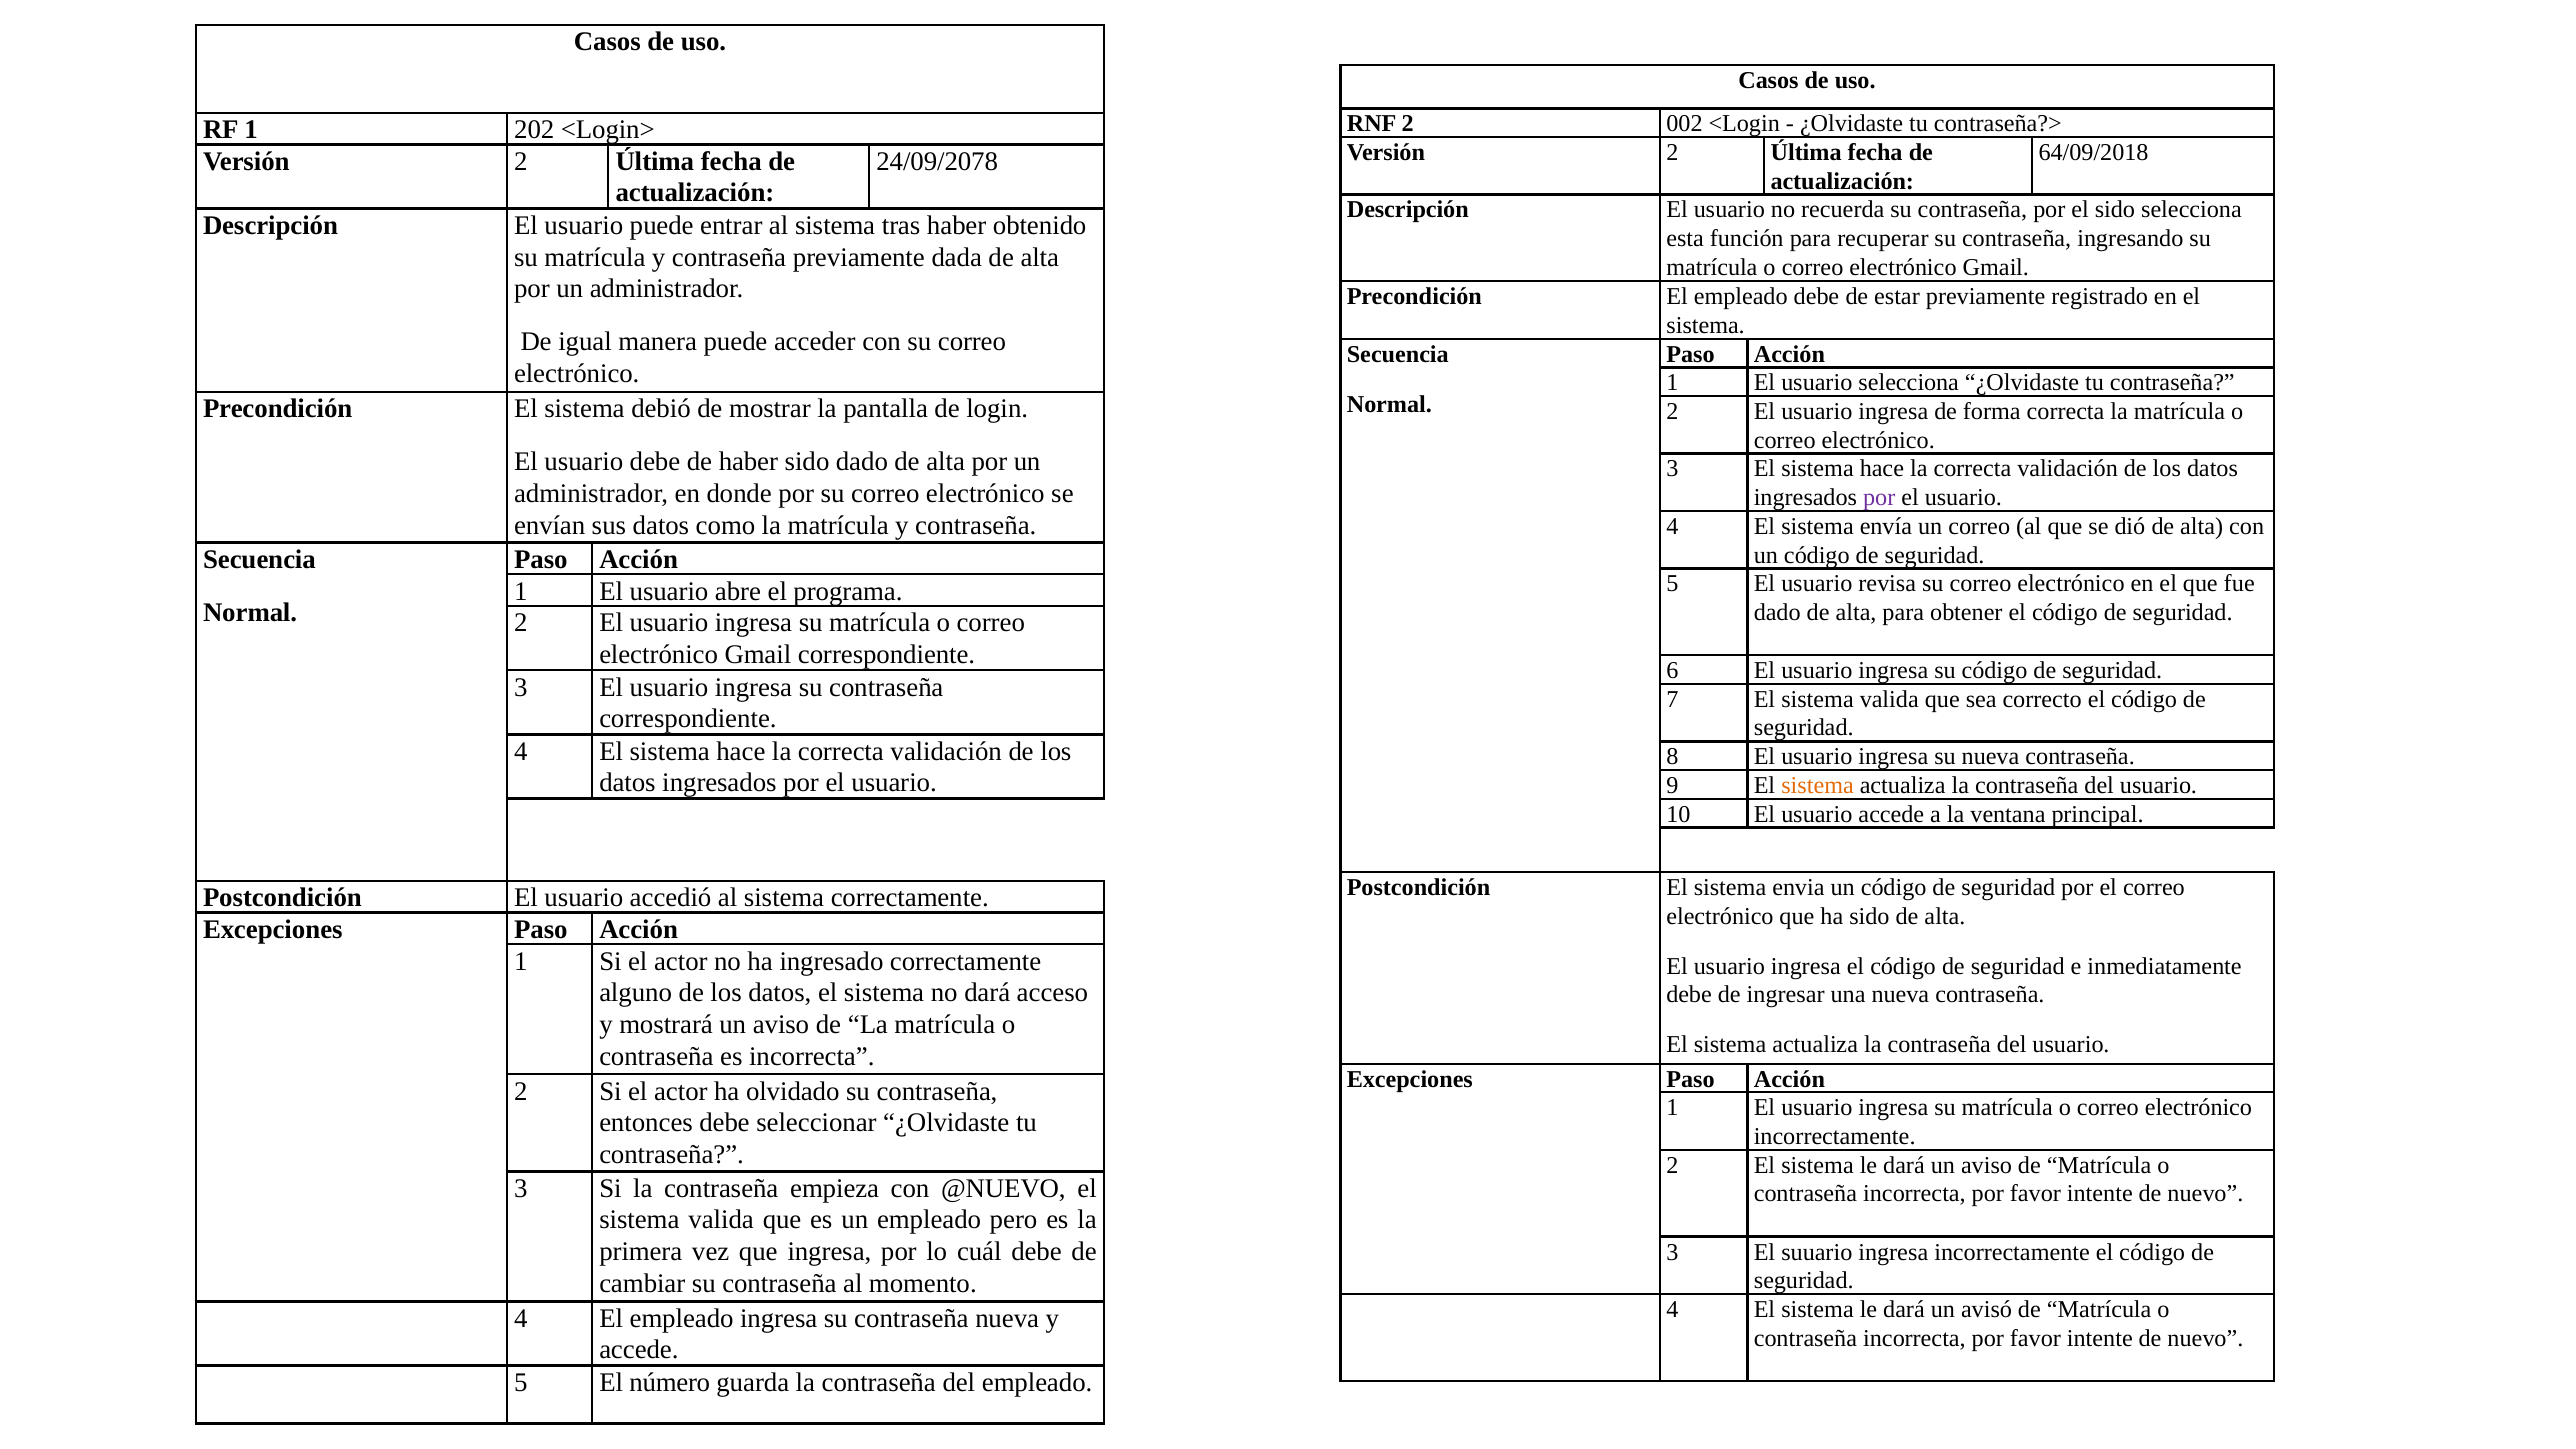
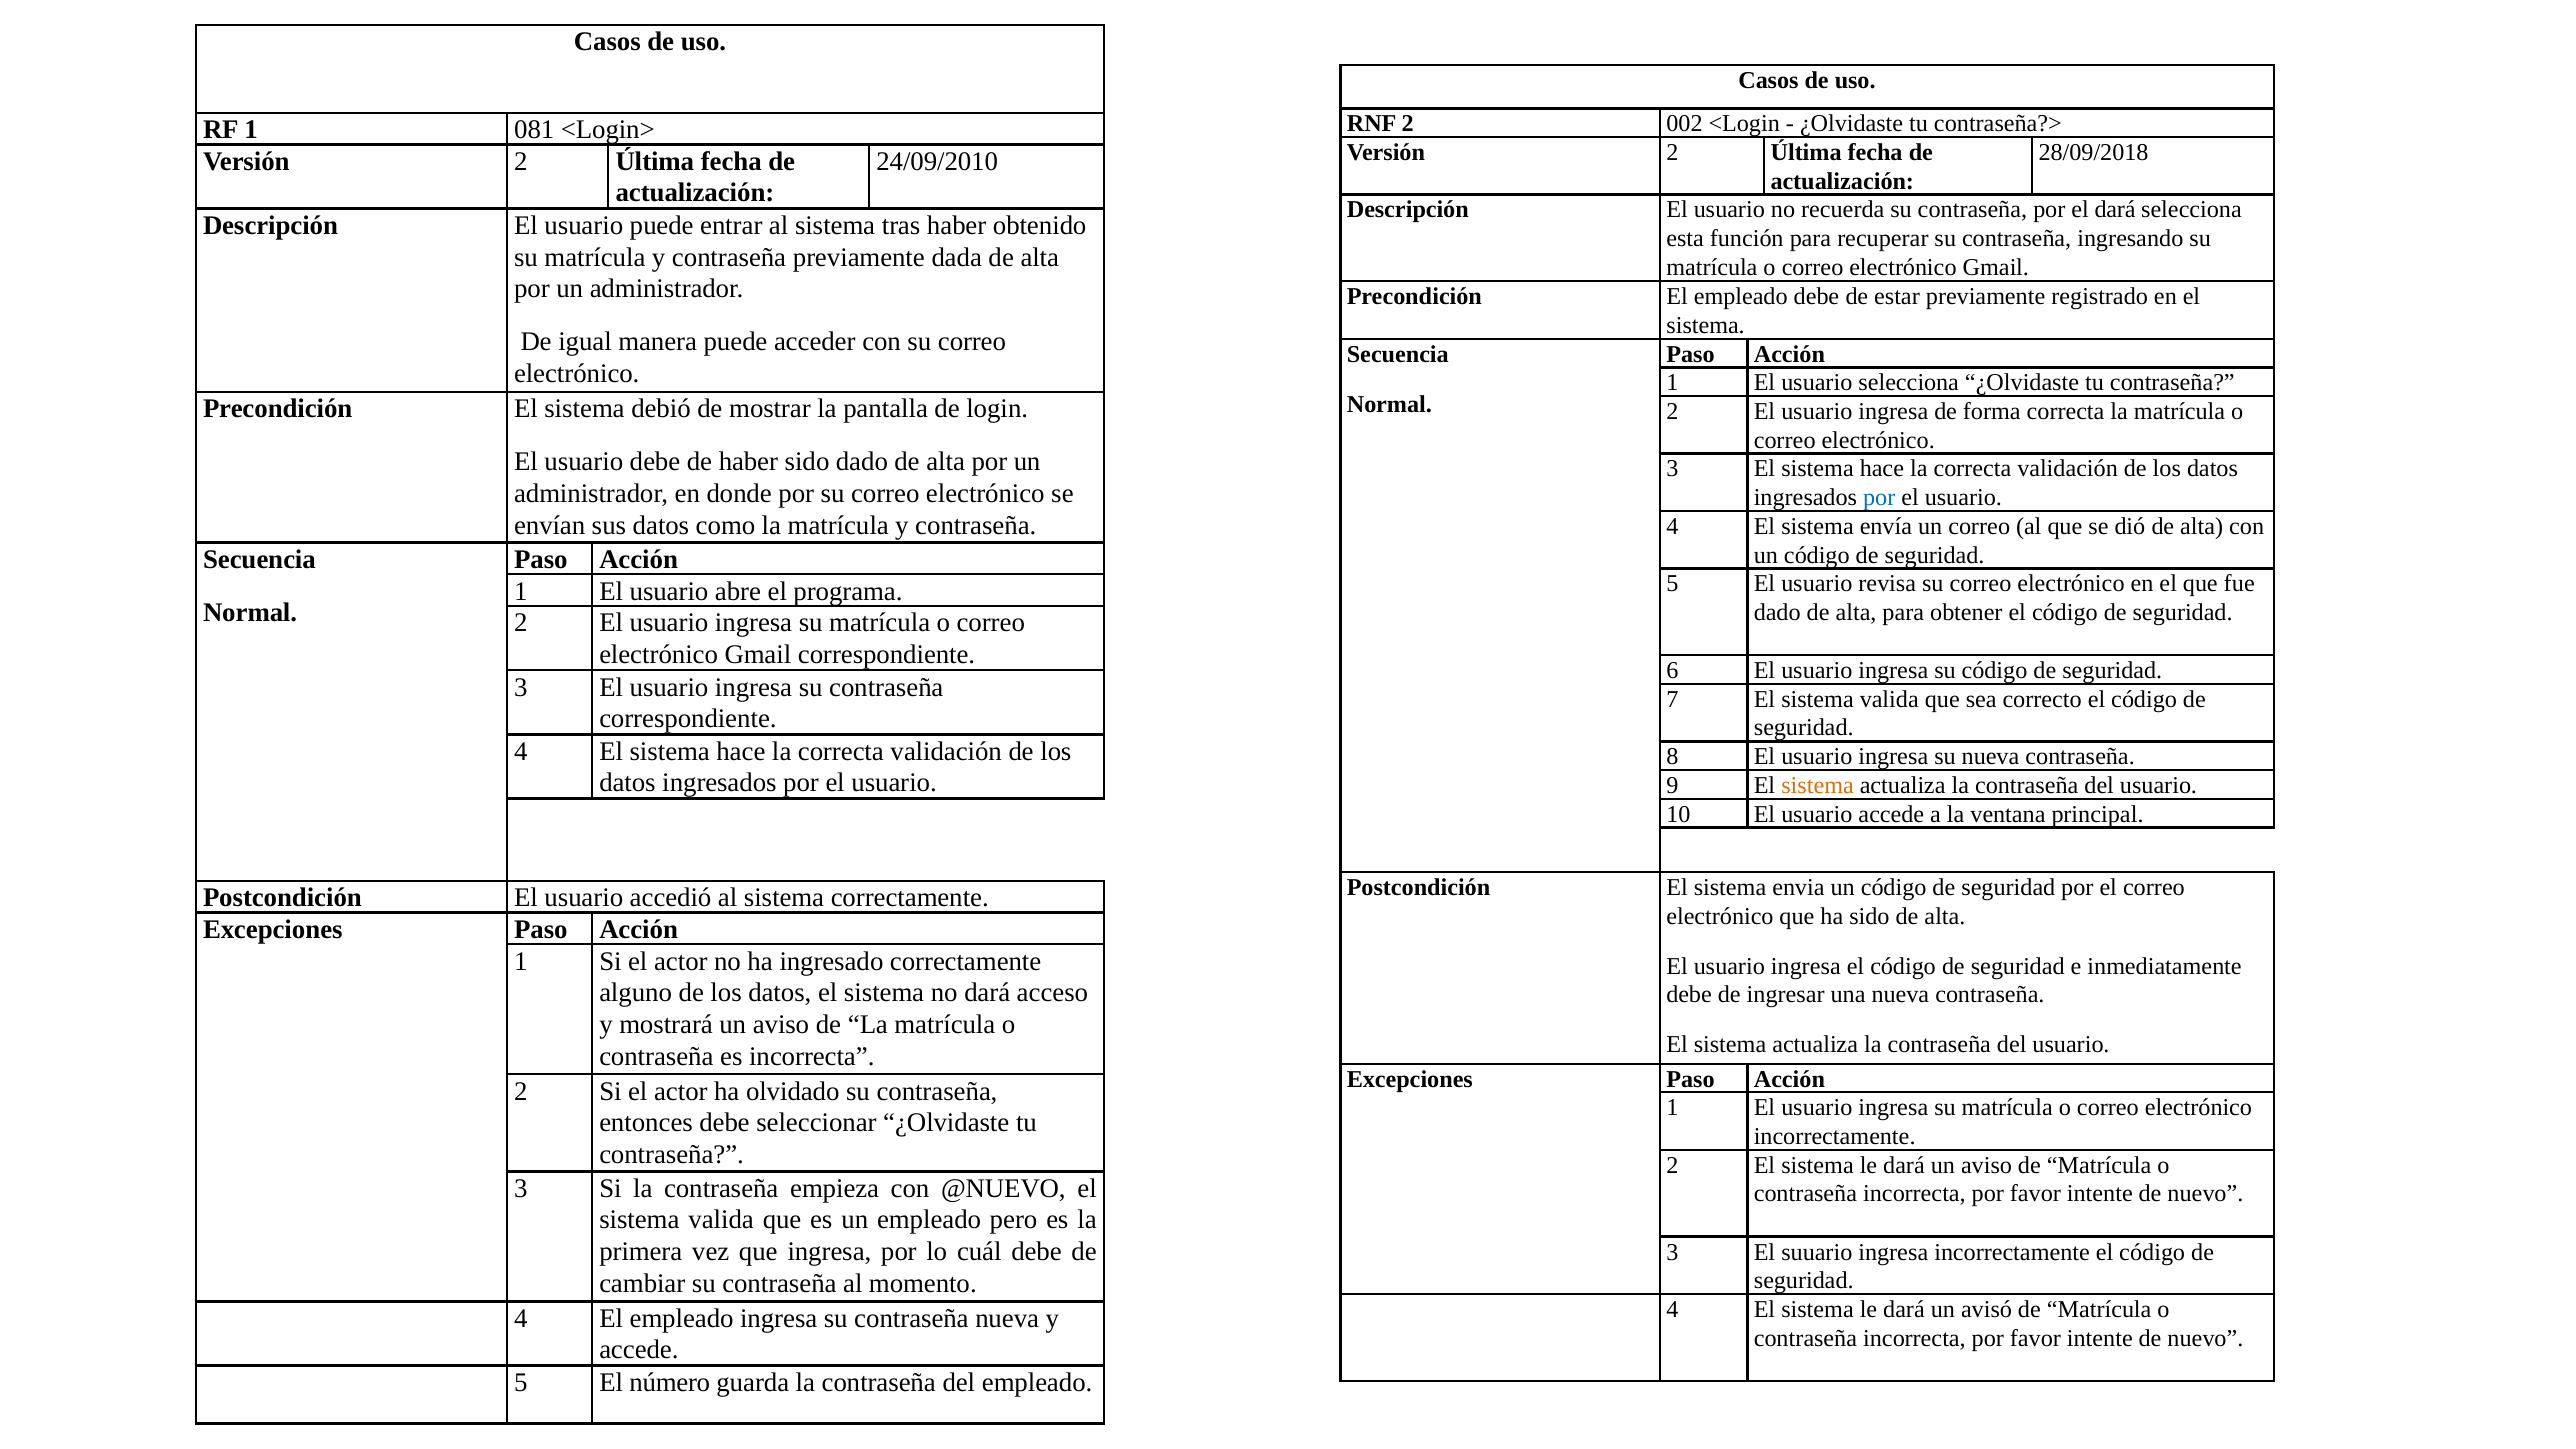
202: 202 -> 081 (534, 130)
64/09/2018: 64/09/2018 -> 28/09/2018 (2094, 153)
24/09/2078: 24/09/2078 -> 24/09/2010 (937, 161)
el sido: sido -> dará (2115, 210)
por colour: purple -> blue (1879, 498)
